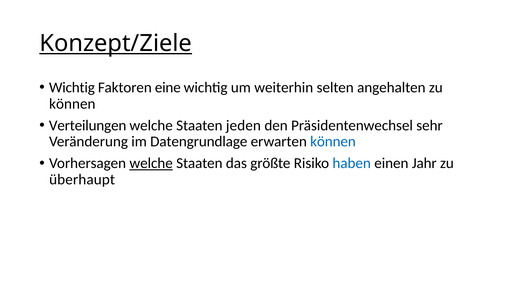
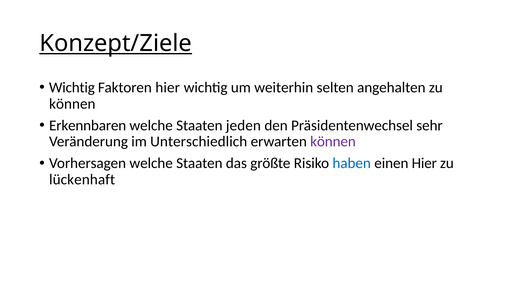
Faktoren eine: eine -> hier (168, 87)
Verteilungen: Verteilungen -> Erkennbaren (88, 125)
Datengrundlage: Datengrundlage -> Unterschiedlich (199, 142)
können colour: blue -> purple (333, 142)
welche underline: present -> none (151, 163)
einen Jahr: Jahr -> Hier (424, 163)
überhaupt: überhaupt -> lückenhaft (82, 179)
